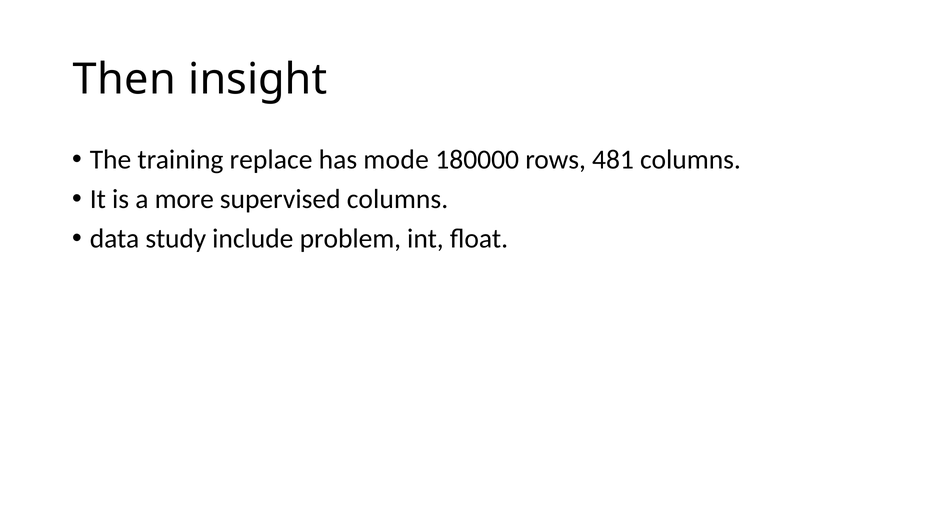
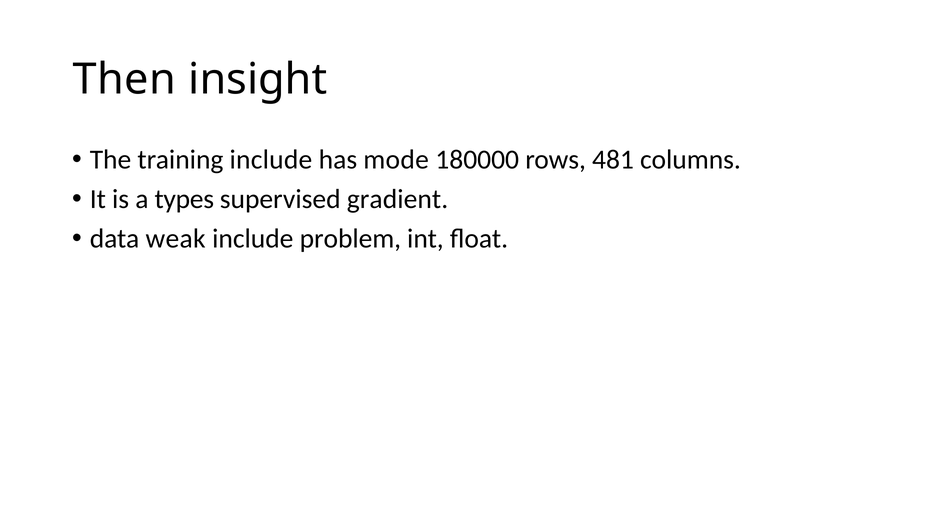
training replace: replace -> include (271, 160)
more: more -> types (184, 199)
supervised columns: columns -> gradient (398, 199)
study: study -> weak (176, 239)
